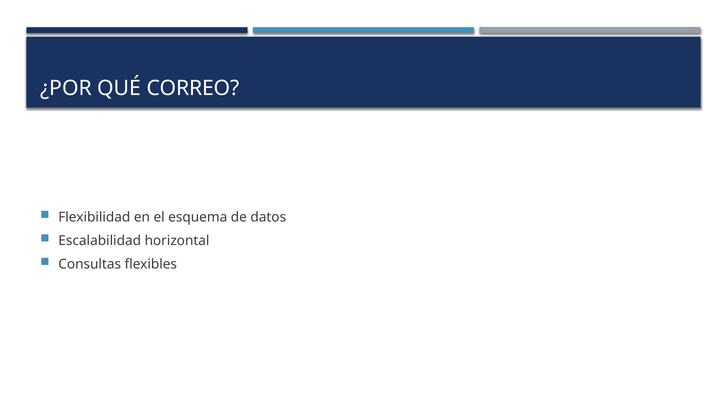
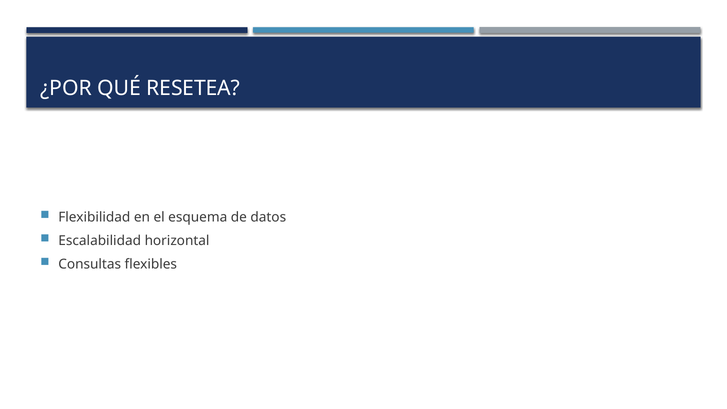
CORREO: CORREO -> RESETEA (193, 88)
